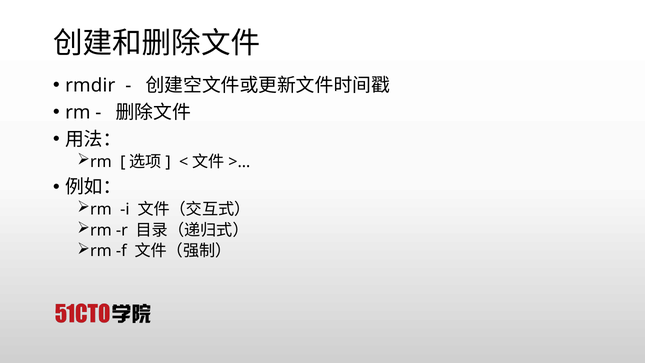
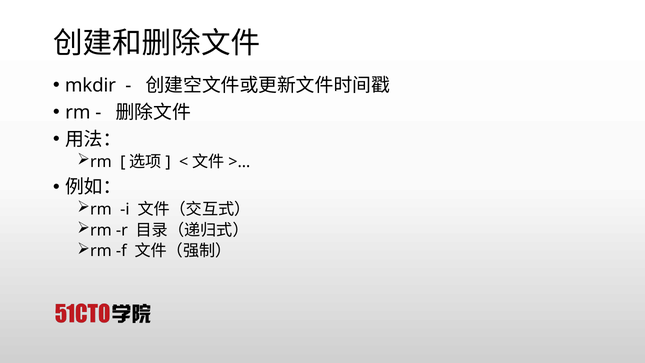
rmdir: rmdir -> mkdir (90, 85)
